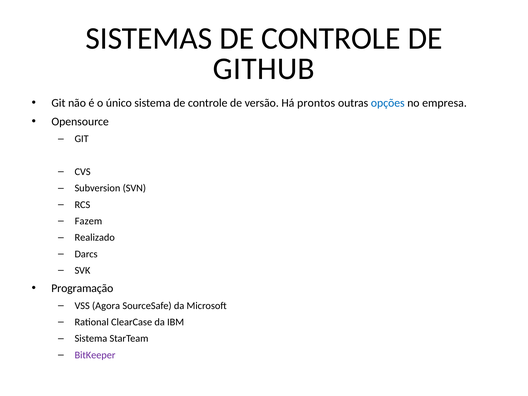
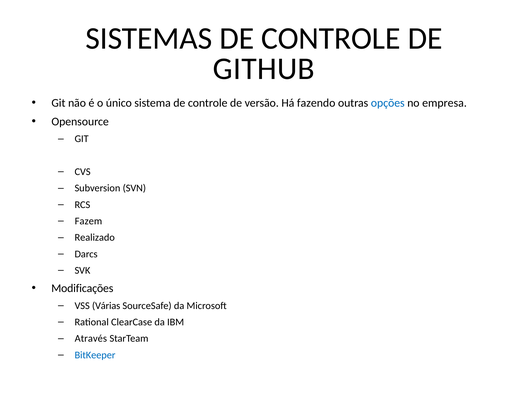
prontos: prontos -> fazendo (316, 103)
Programação: Programação -> Modificações (82, 288)
Agora: Agora -> Várias (106, 306)
Sistema: Sistema -> Através (91, 339)
BitKeeper colour: purple -> blue (95, 355)
